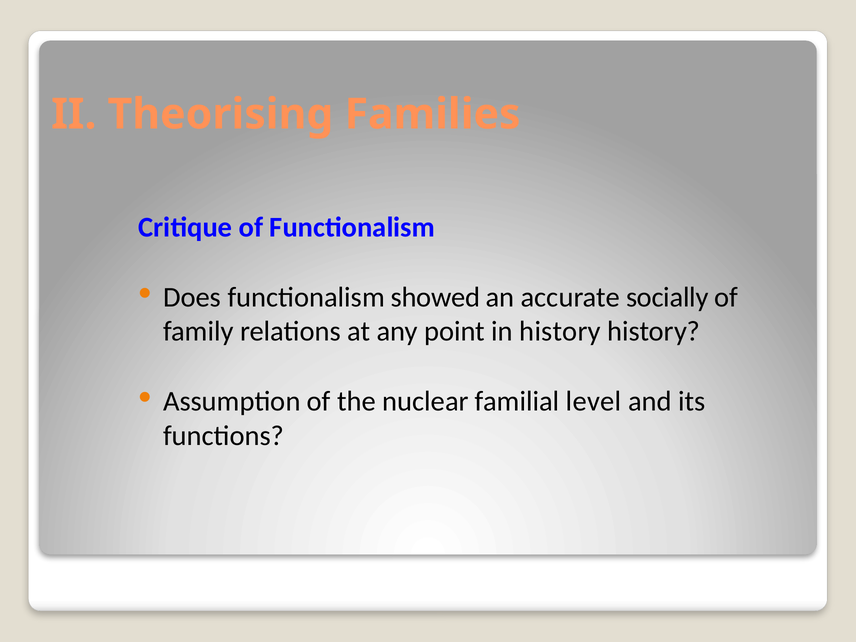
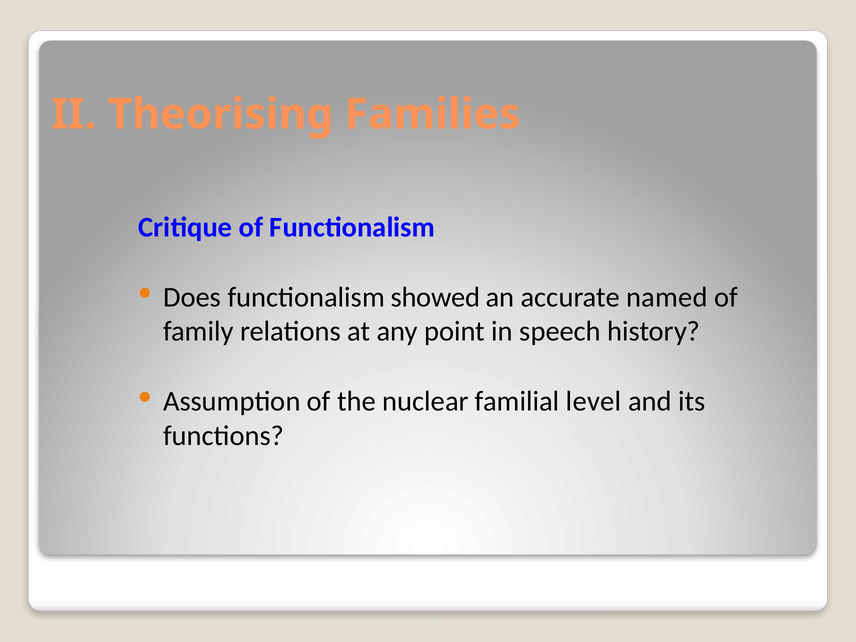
socially: socially -> named (667, 297)
in history: history -> speech (560, 332)
